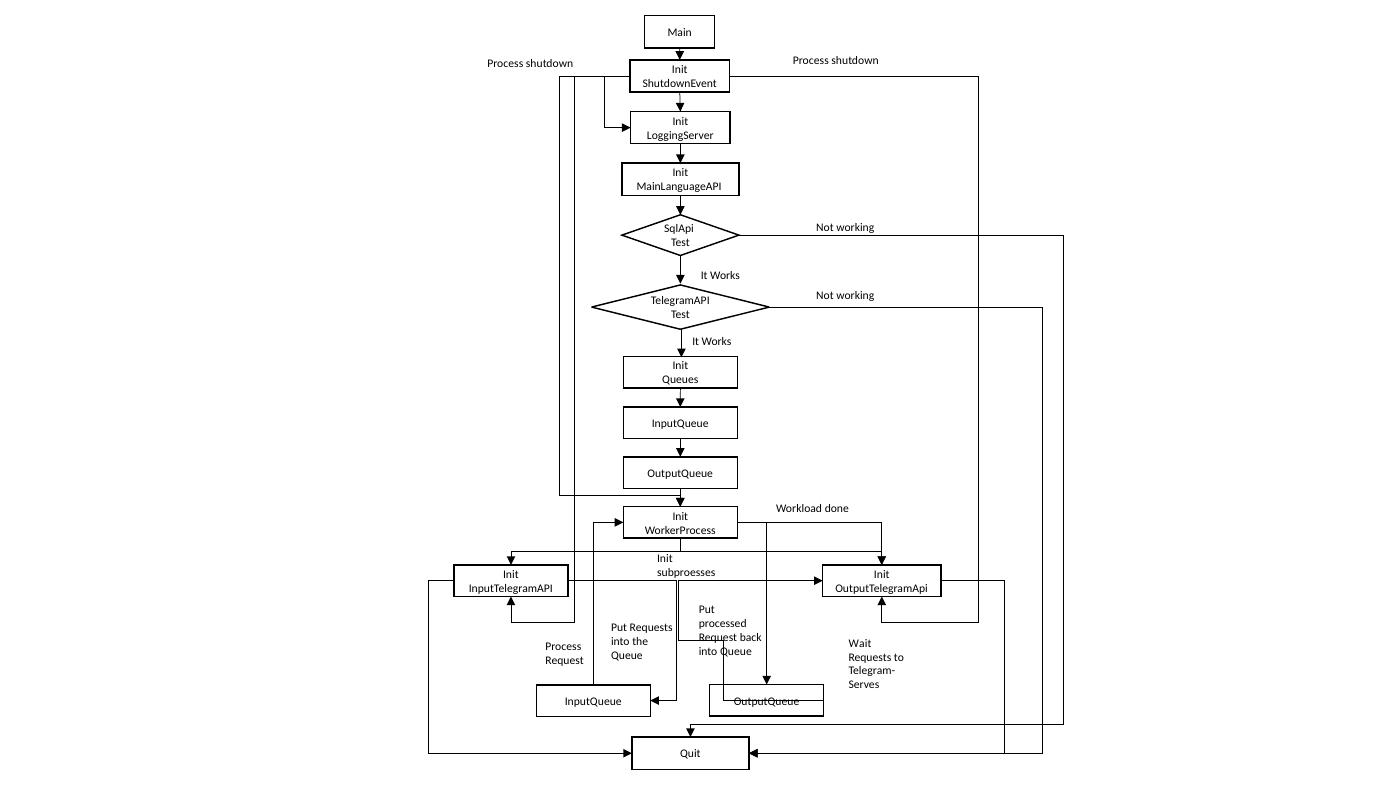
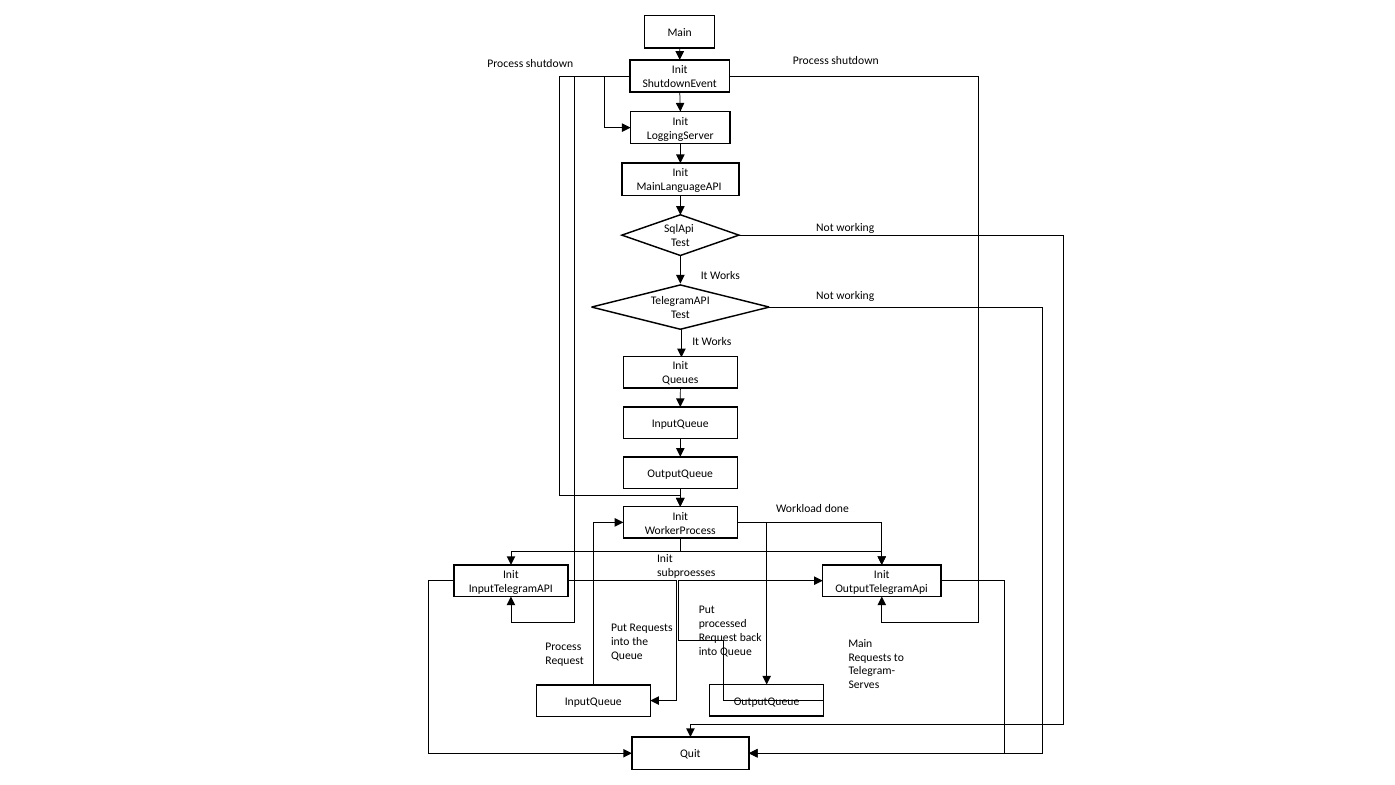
Wait: Wait -> Main (860, 643)
